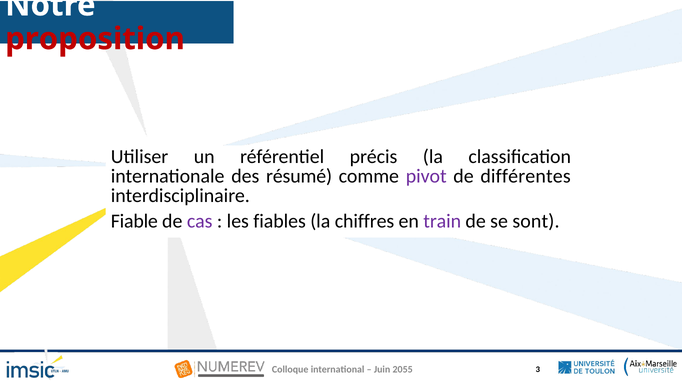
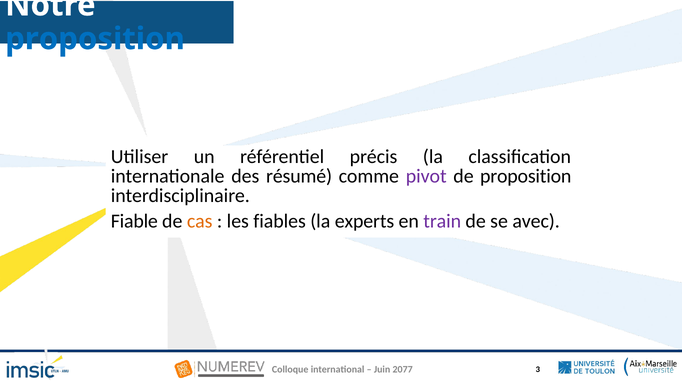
proposition colour: red -> blue (95, 39)
de différentes: différentes -> proposition (526, 177)
cas colour: purple -> orange (200, 222)
chiffres: chiffres -> experts (365, 222)
sont: sont -> avec (536, 222)
2055: 2055 -> 2077 (403, 370)
